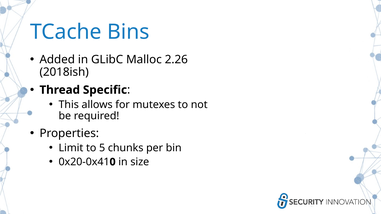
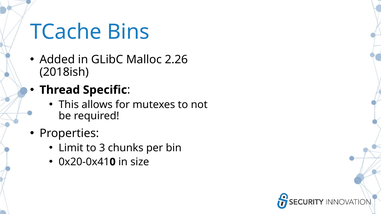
5: 5 -> 3 (102, 148)
